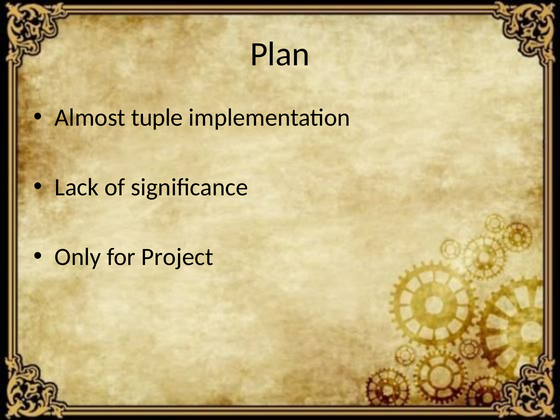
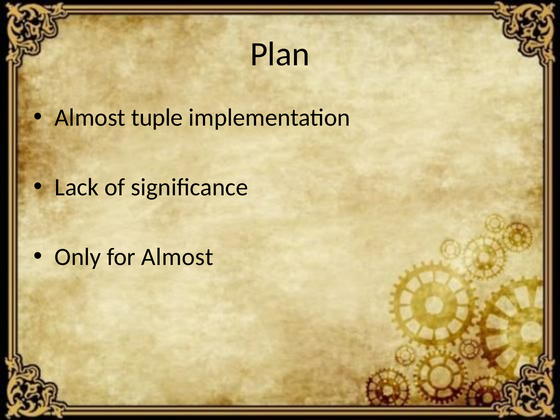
for Project: Project -> Almost (177, 257)
